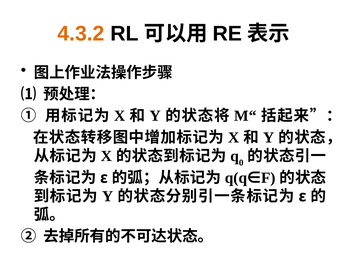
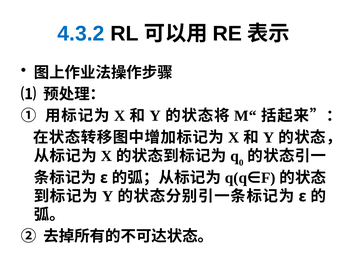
4.3.2 colour: orange -> blue (81, 34)
